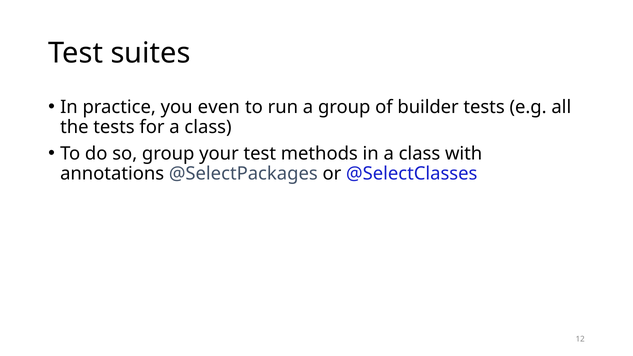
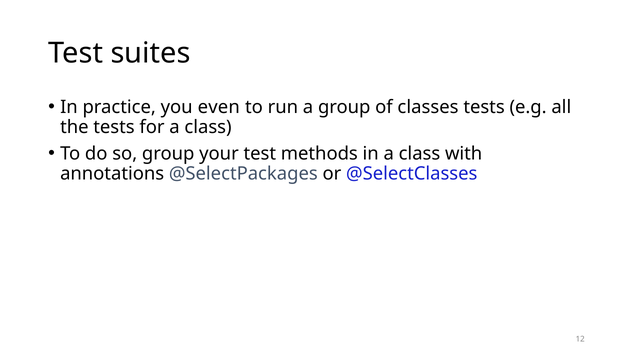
builder: builder -> classes (428, 107)
